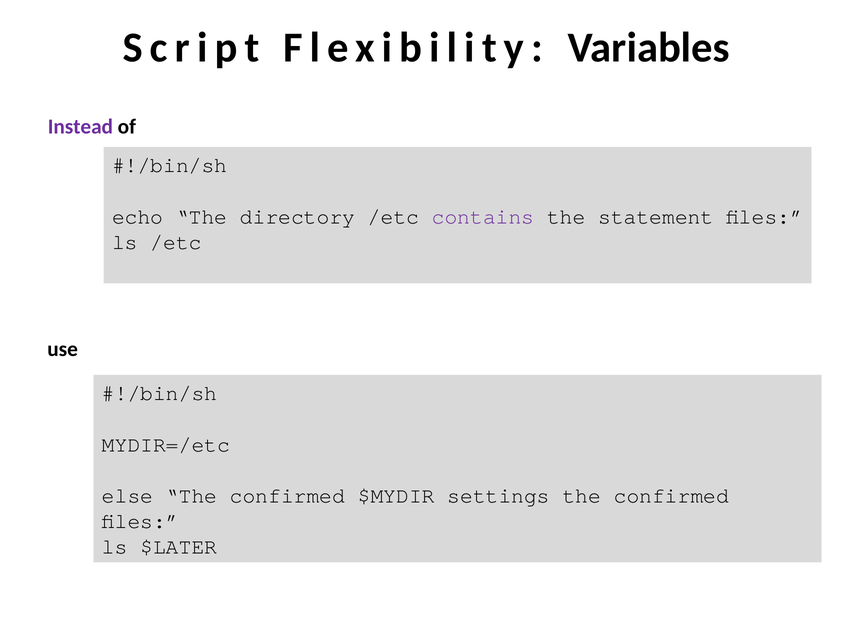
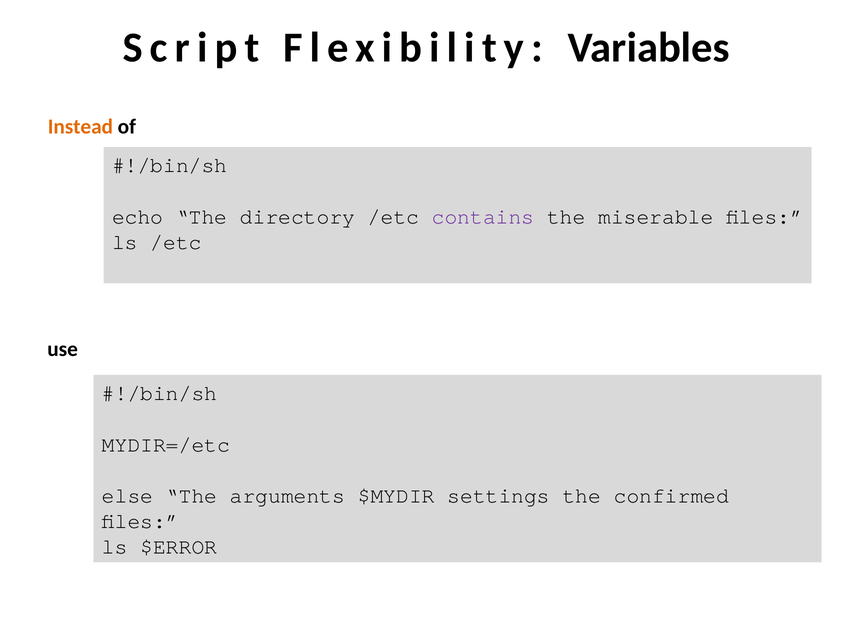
Instead colour: purple -> orange (80, 126)
statement: statement -> miserable (656, 217)
confirmed: confirmed -> arguments (287, 495)
$LATER: $LATER -> $ERROR (179, 547)
